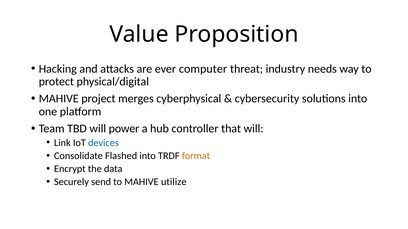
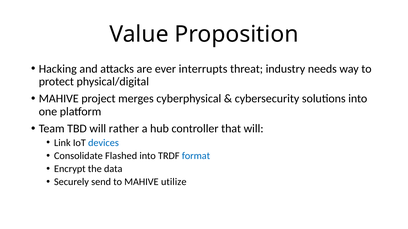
computer: computer -> interrupts (203, 69)
power: power -> rather (124, 129)
format colour: orange -> blue (196, 156)
